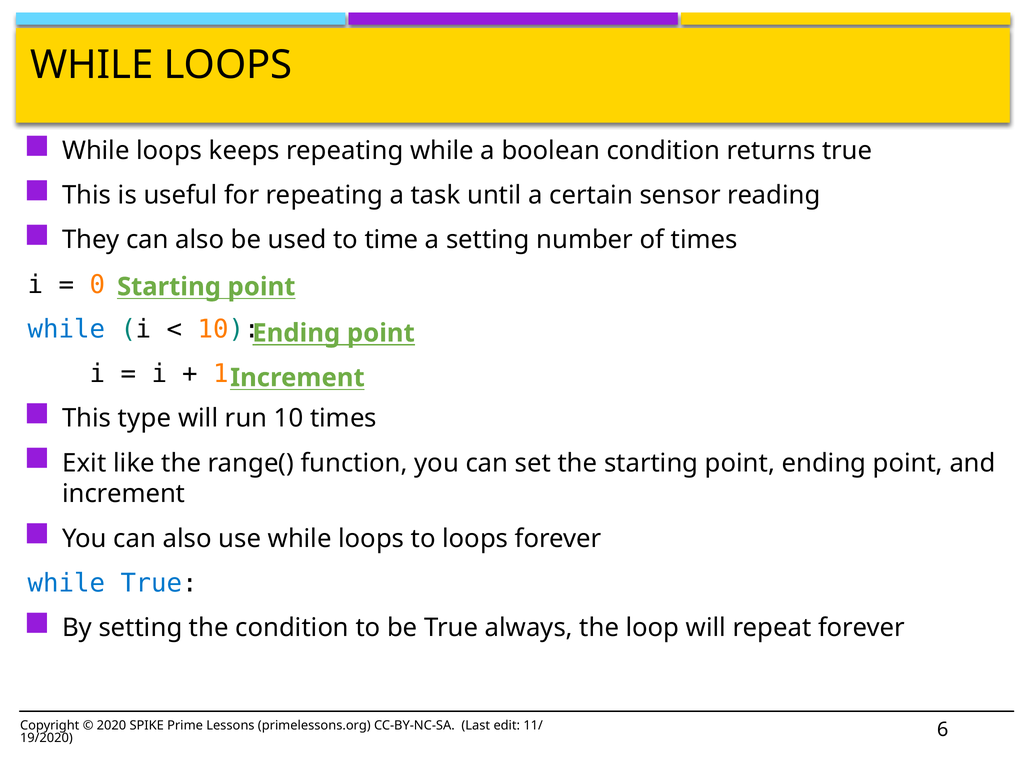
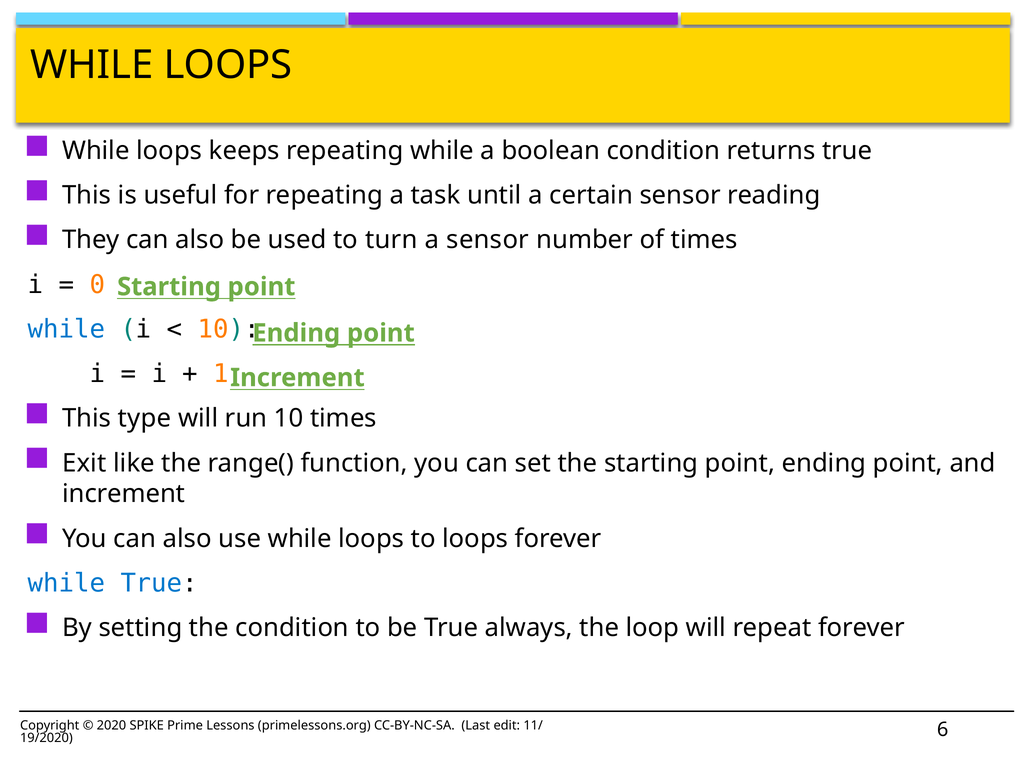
time: time -> turn (391, 240)
a setting: setting -> sensor (488, 240)
